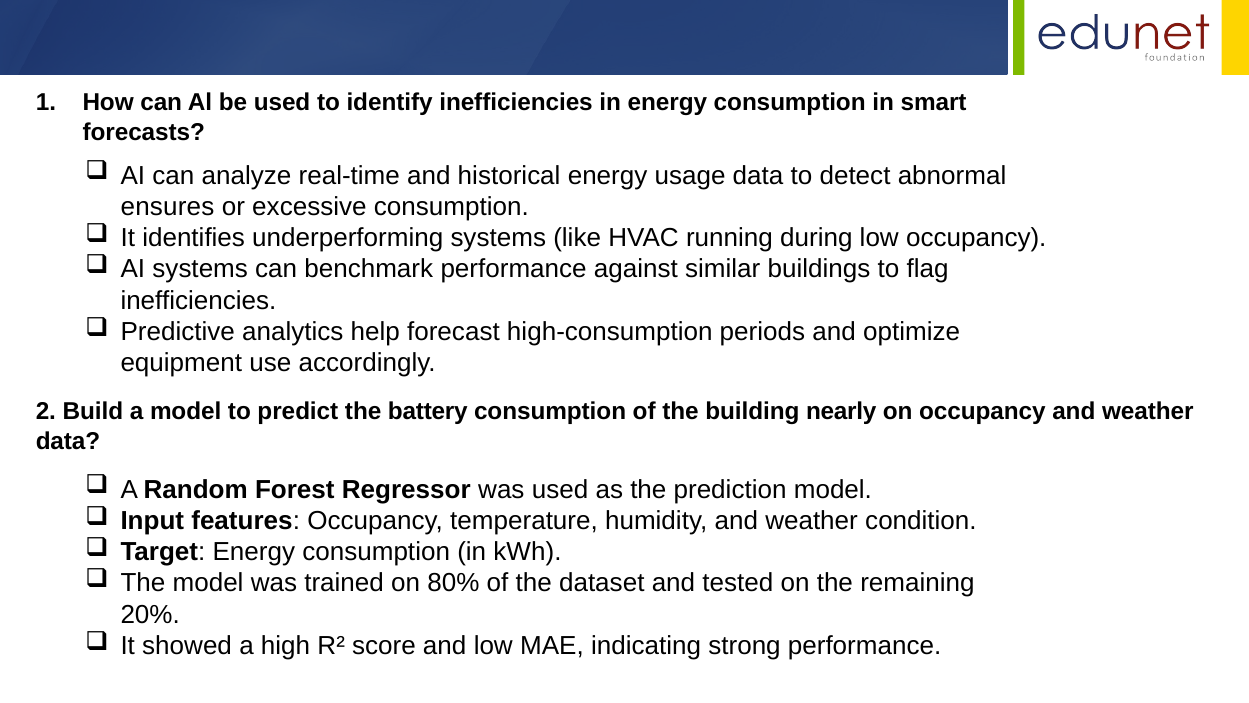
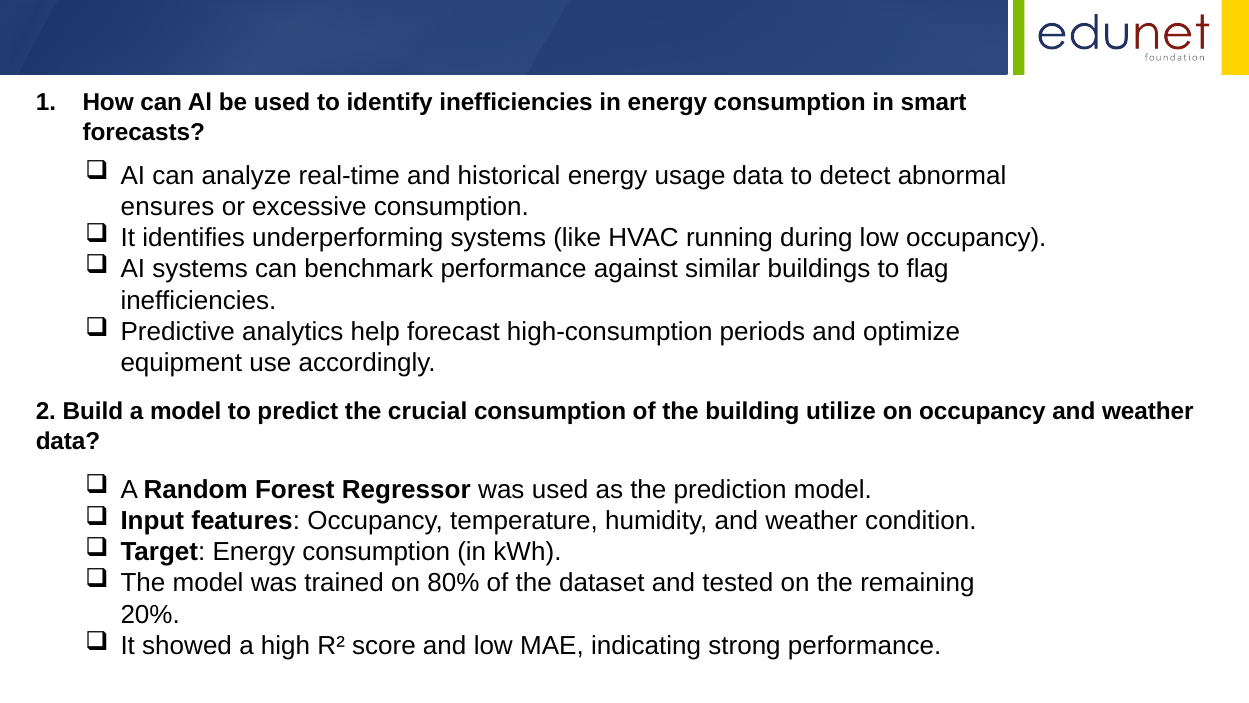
battery: battery -> crucial (428, 412)
nearly: nearly -> utilize (841, 412)
